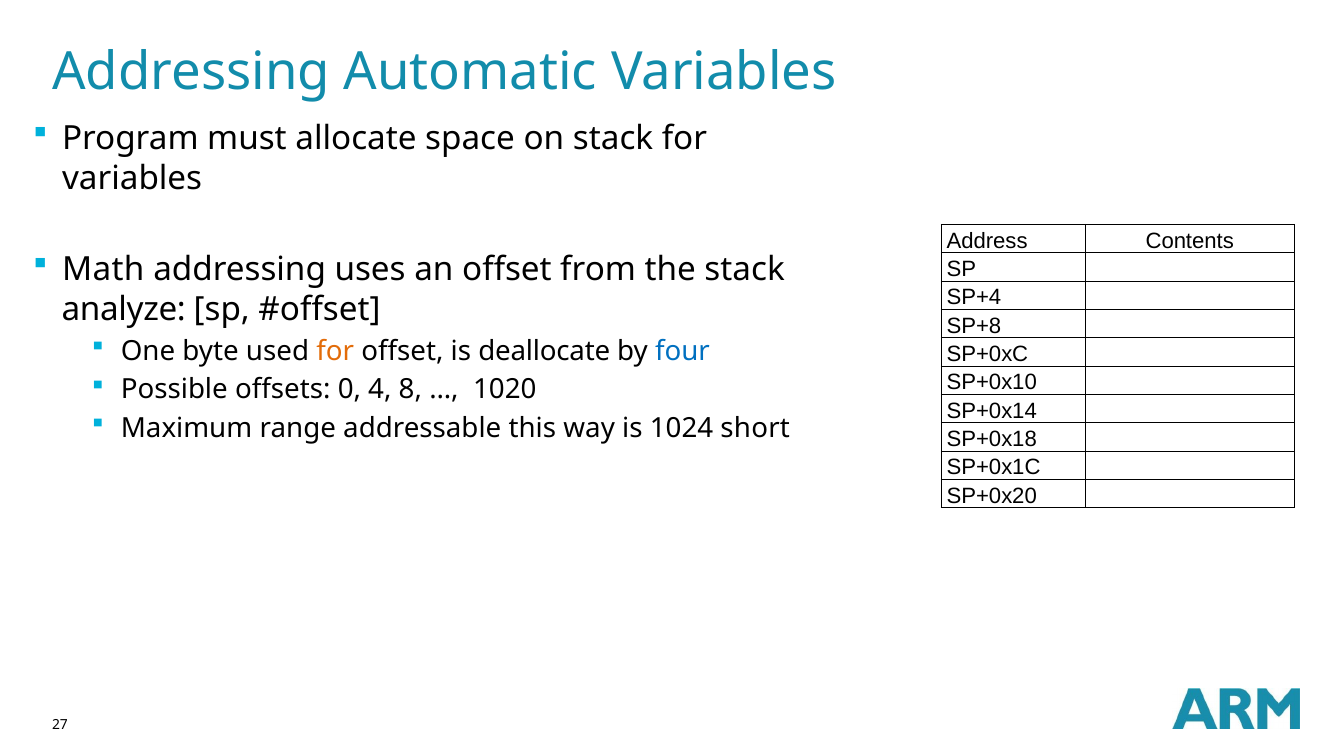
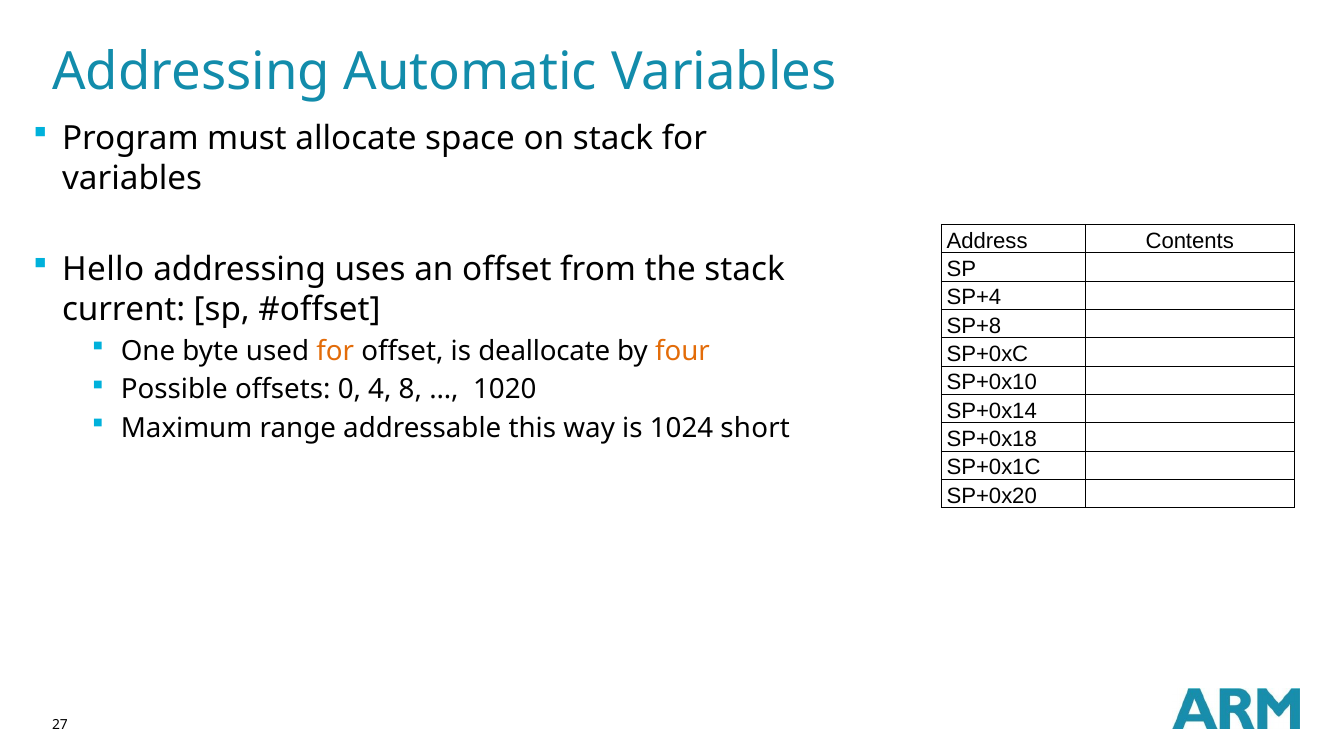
Math: Math -> Hello (103, 269)
analyze: analyze -> current (124, 309)
four colour: blue -> orange (682, 351)
